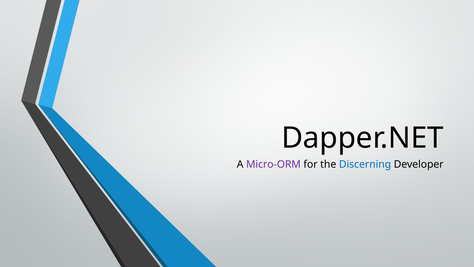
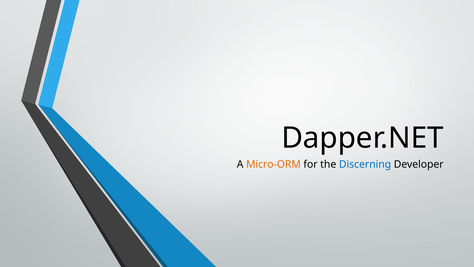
Micro-ORM colour: purple -> orange (273, 164)
